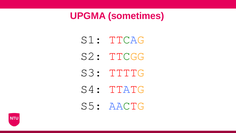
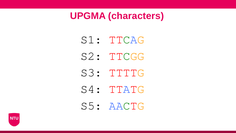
sometimes: sometimes -> characters (136, 16)
